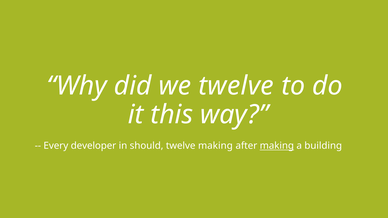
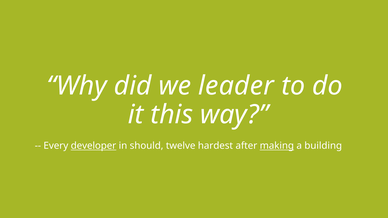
we twelve: twelve -> leader (236, 86)
developer underline: none -> present (94, 146)
twelve making: making -> hardest (215, 146)
